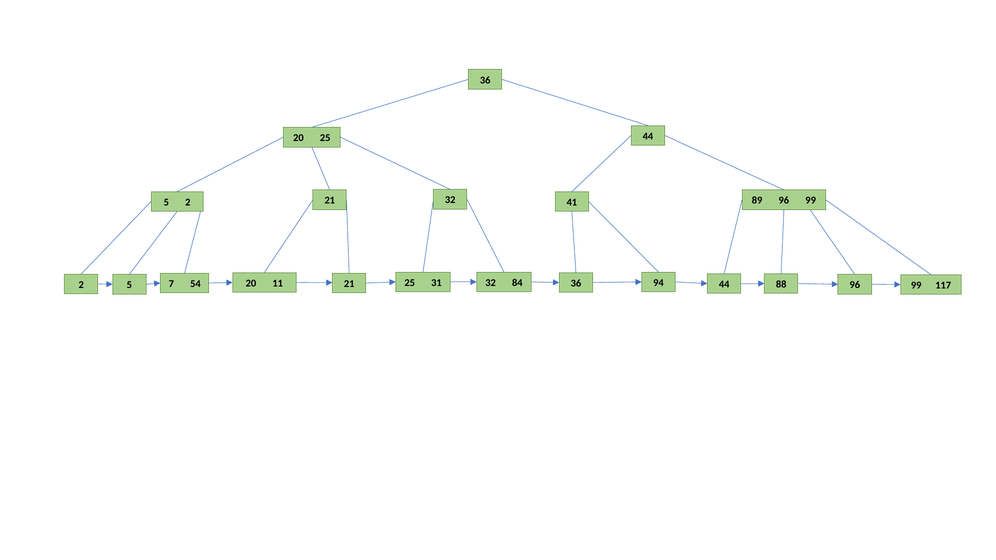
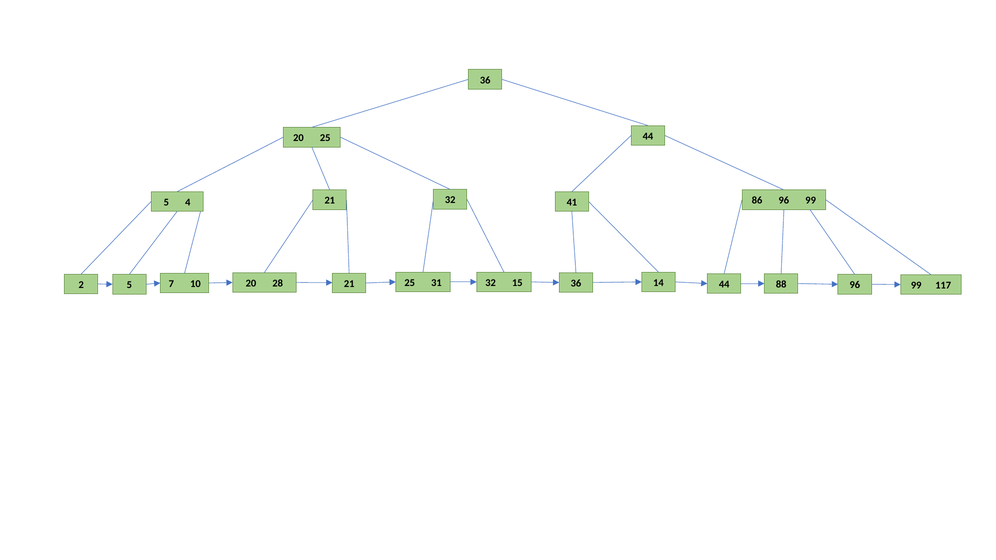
5 2: 2 -> 4 (188, 202)
89: 89 -> 86 (757, 201)
84: 84 -> 15 (517, 283)
11: 11 -> 28 (278, 283)
94: 94 -> 14 (658, 283)
54: 54 -> 10 (195, 284)
